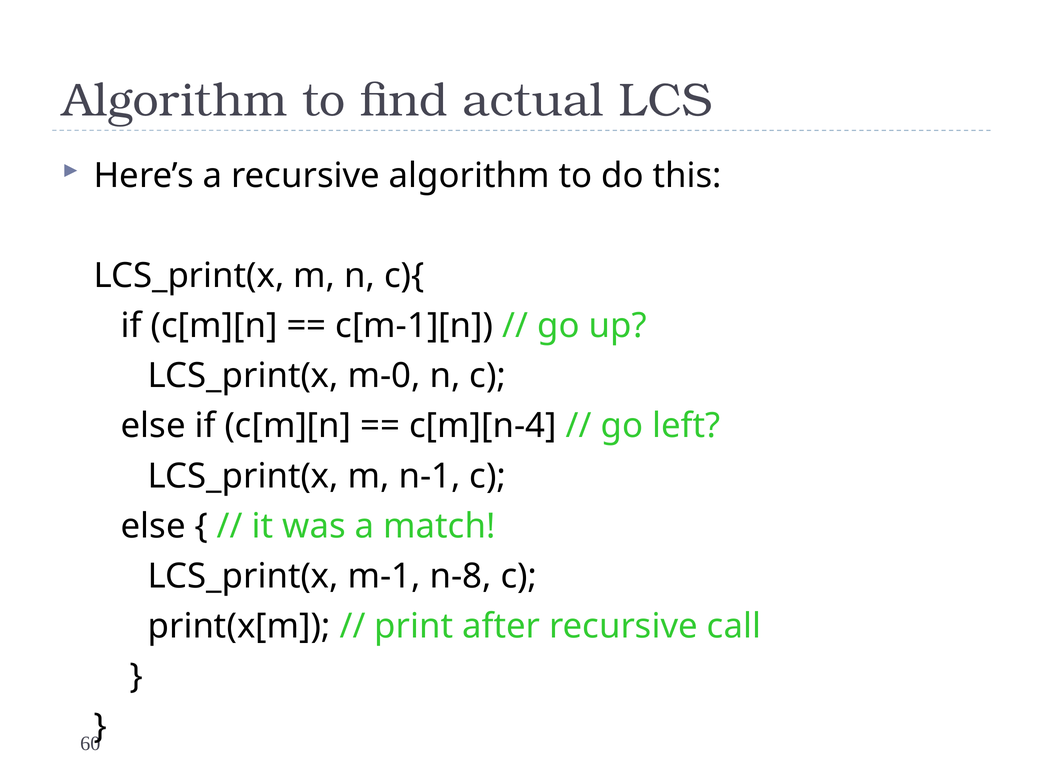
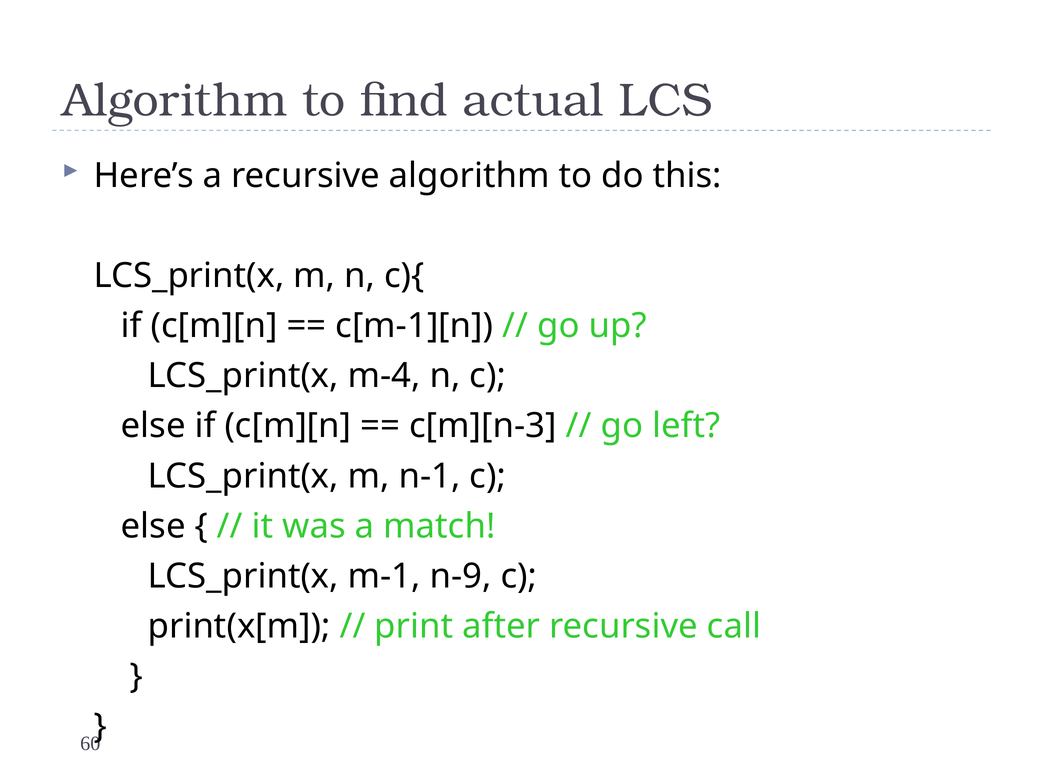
m-0: m-0 -> m-4 (384, 376)
c[m][n-4: c[m][n-4 -> c[m][n-3 (483, 426)
n-8: n-8 -> n-9 (461, 576)
